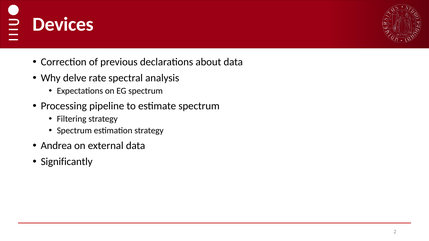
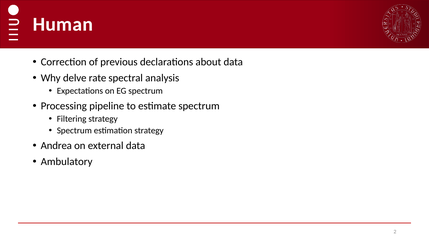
Devices: Devices -> Human (63, 24)
Significantly: Significantly -> Ambulatory (67, 162)
